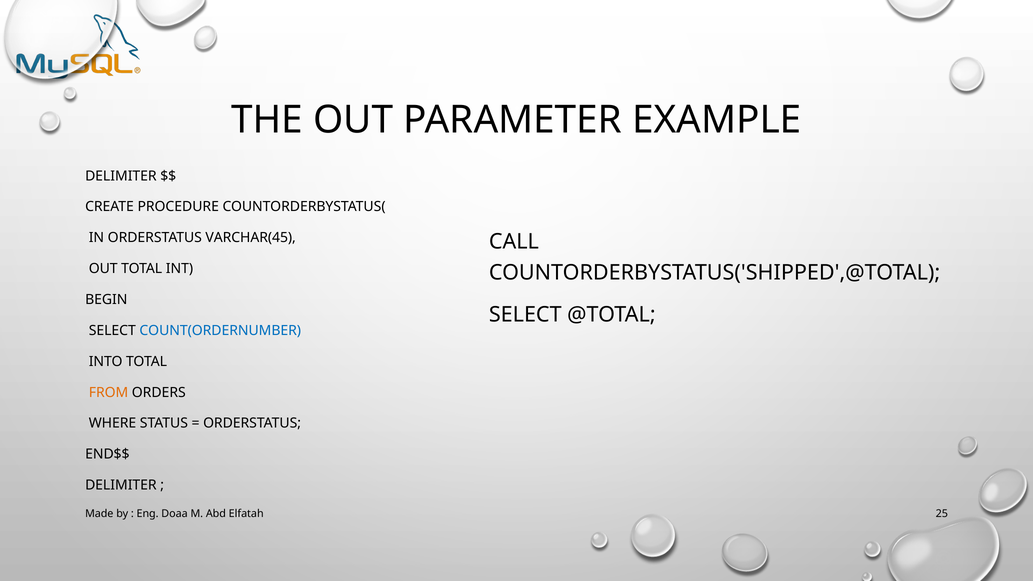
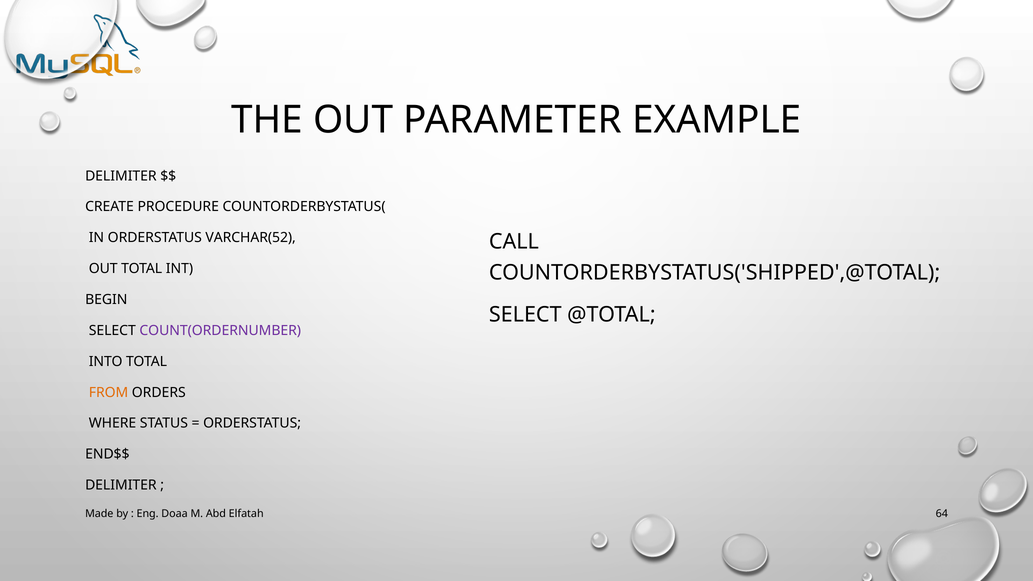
VARCHAR(45: VARCHAR(45 -> VARCHAR(52 (251, 238)
COUNT(ORDERNUMBER colour: blue -> purple (220, 331)
25: 25 -> 64 (942, 514)
